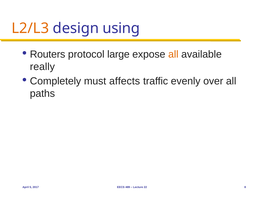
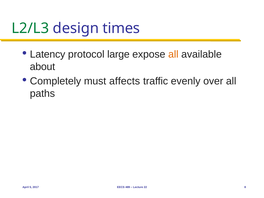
L2/L3 colour: orange -> green (30, 28)
using: using -> times (121, 28)
Routers: Routers -> Latency (48, 54)
really: really -> about (42, 67)
